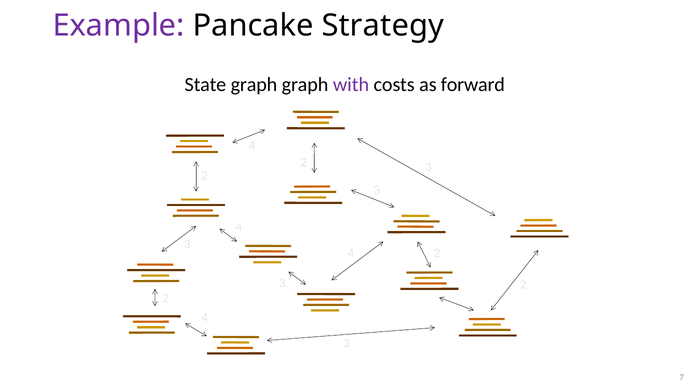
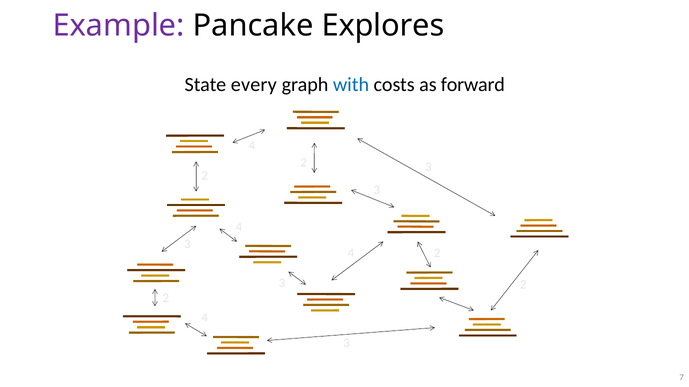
Strategy: Strategy -> Explores (383, 26)
State graph: graph -> every (254, 85)
with colour: purple -> blue (351, 85)
